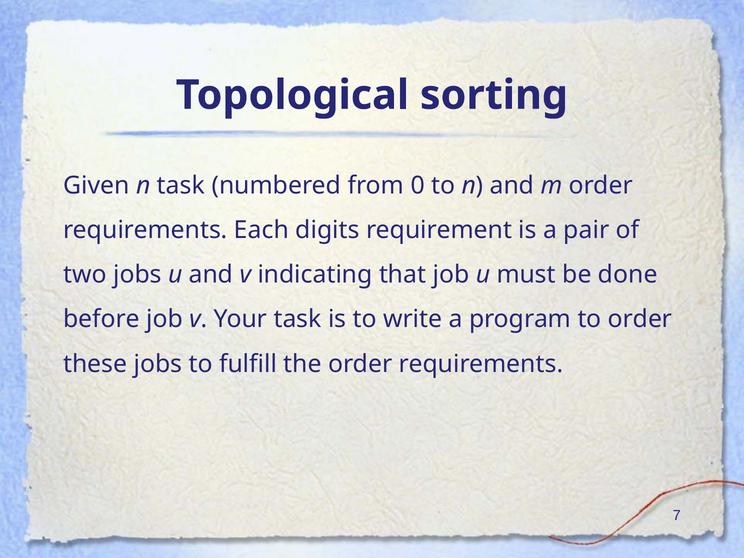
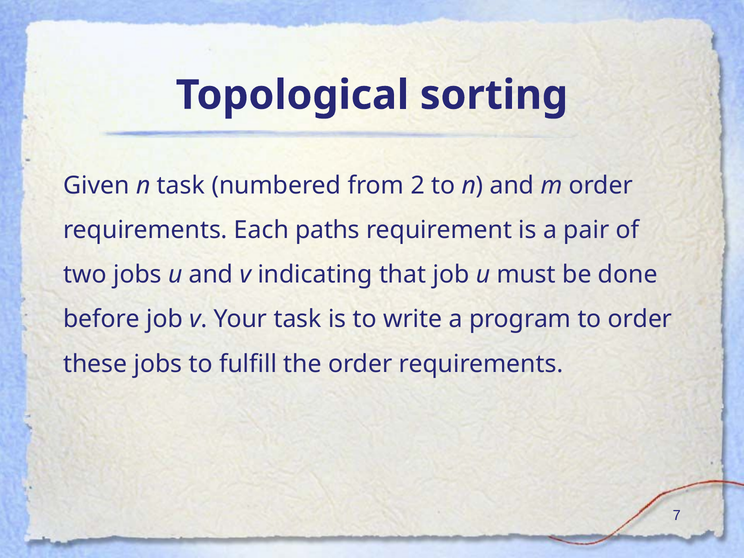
0: 0 -> 2 (418, 185)
digits: digits -> paths (328, 230)
